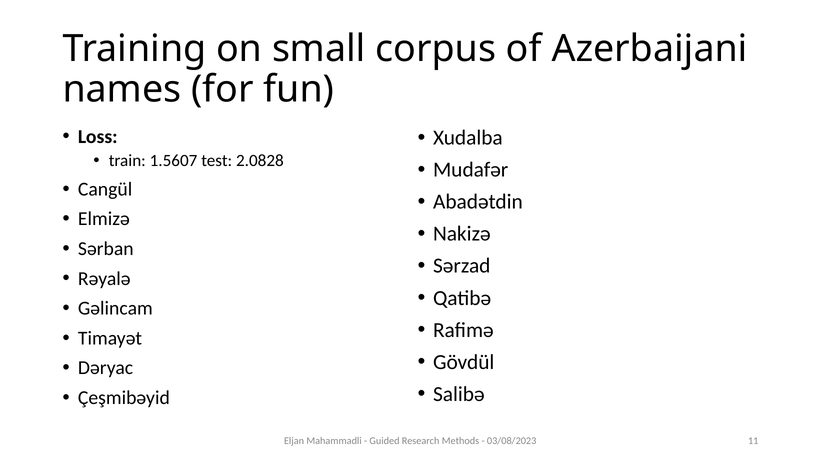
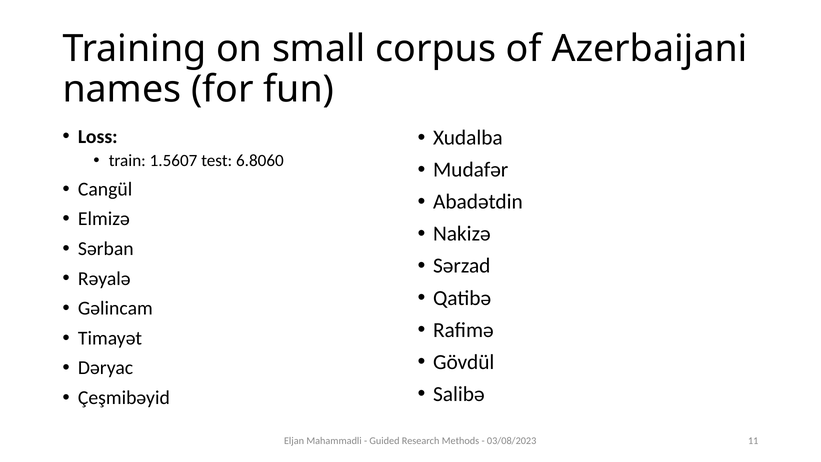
2.0828: 2.0828 -> 6.8060 (260, 161)
